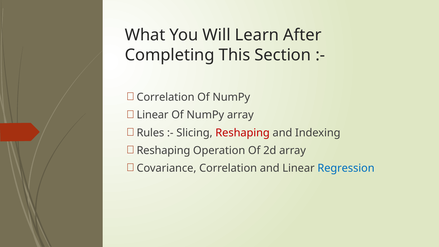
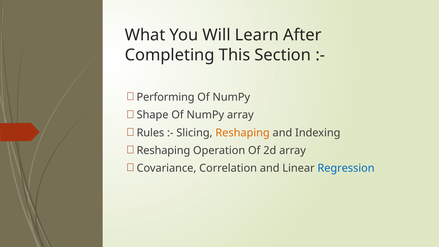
Correlation: Correlation -> Performing (166, 97)
Linear: Linear -> Shape (153, 115)
Reshaping colour: red -> orange (243, 133)
